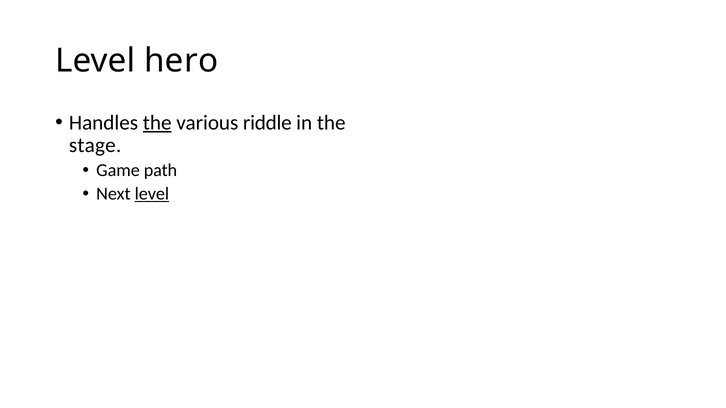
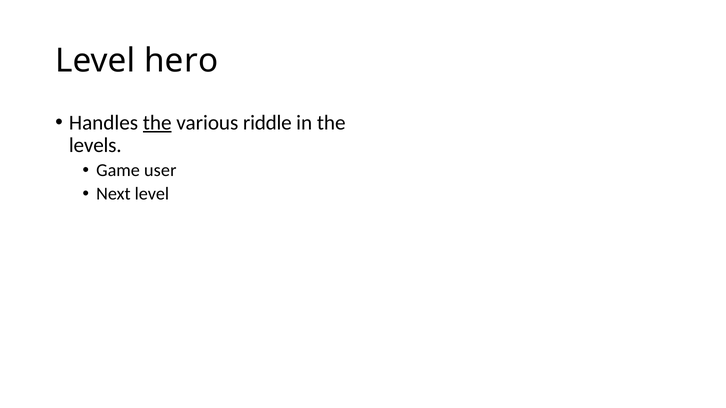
stage: stage -> levels (95, 146)
path: path -> user (160, 171)
level underline: present -> none (152, 194)
